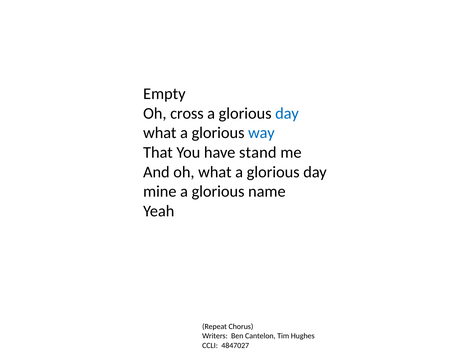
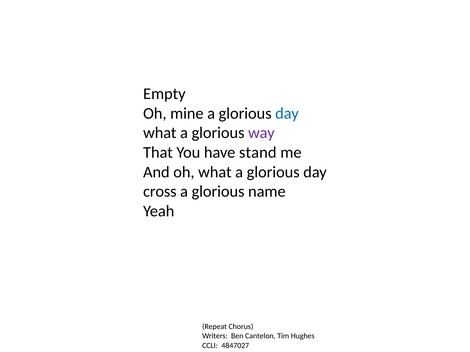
cross: cross -> mine (187, 113)
way colour: blue -> purple (261, 133)
mine: mine -> cross (160, 192)
